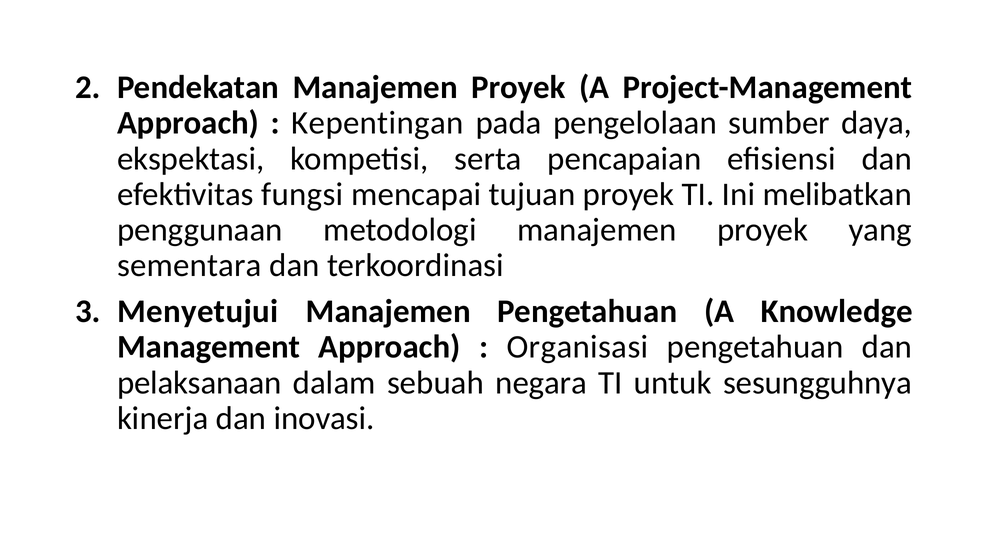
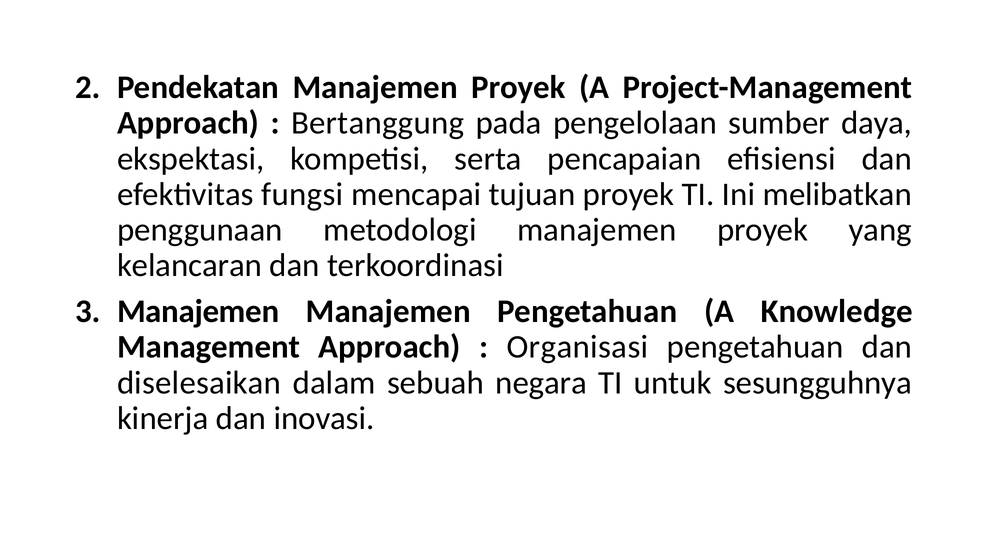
Kepentingan: Kepentingan -> Bertanggung (378, 123)
sementara: sementara -> kelancaran (190, 265)
Menyetujui: Menyetujui -> Manajemen (198, 311)
pelaksanaan: pelaksanaan -> diselesaikan (199, 382)
